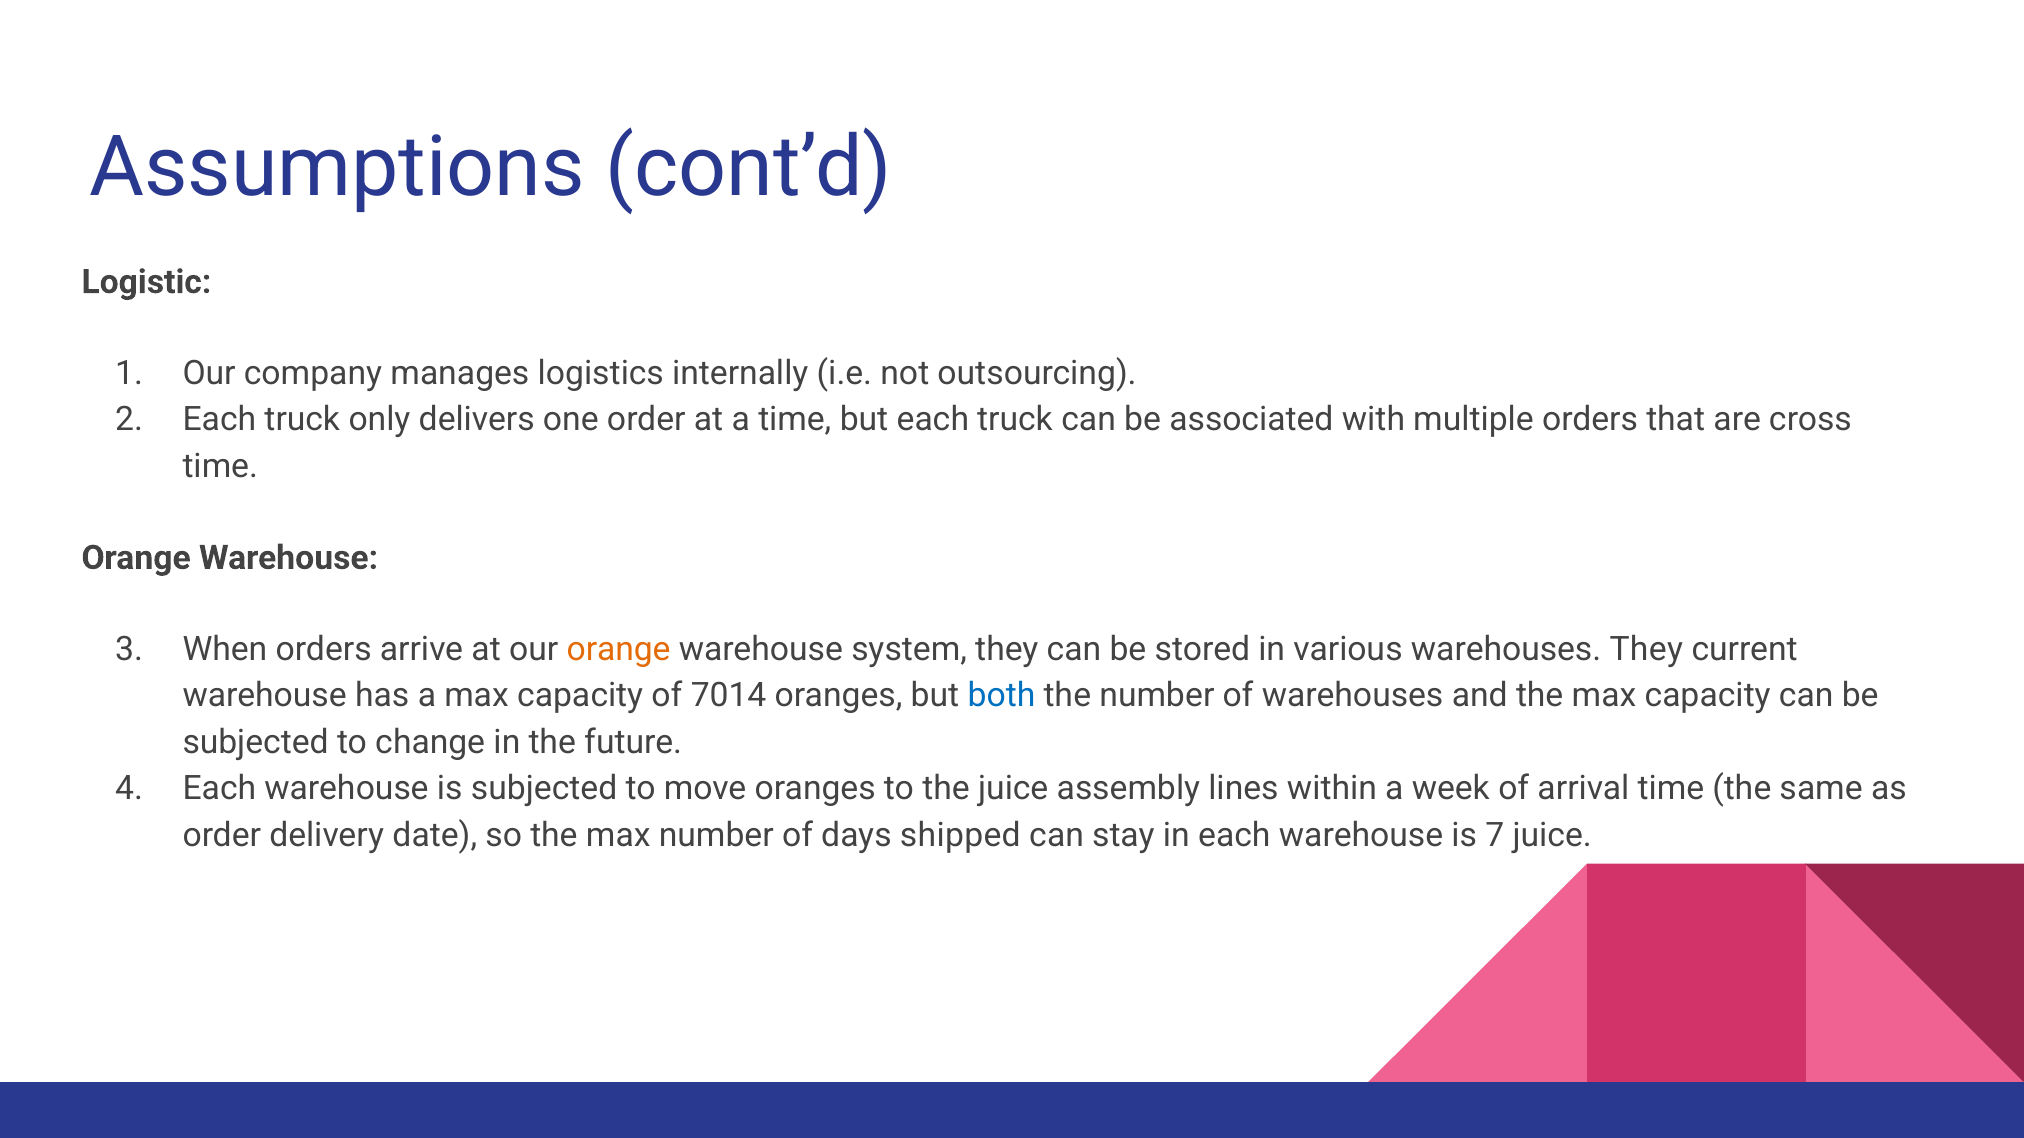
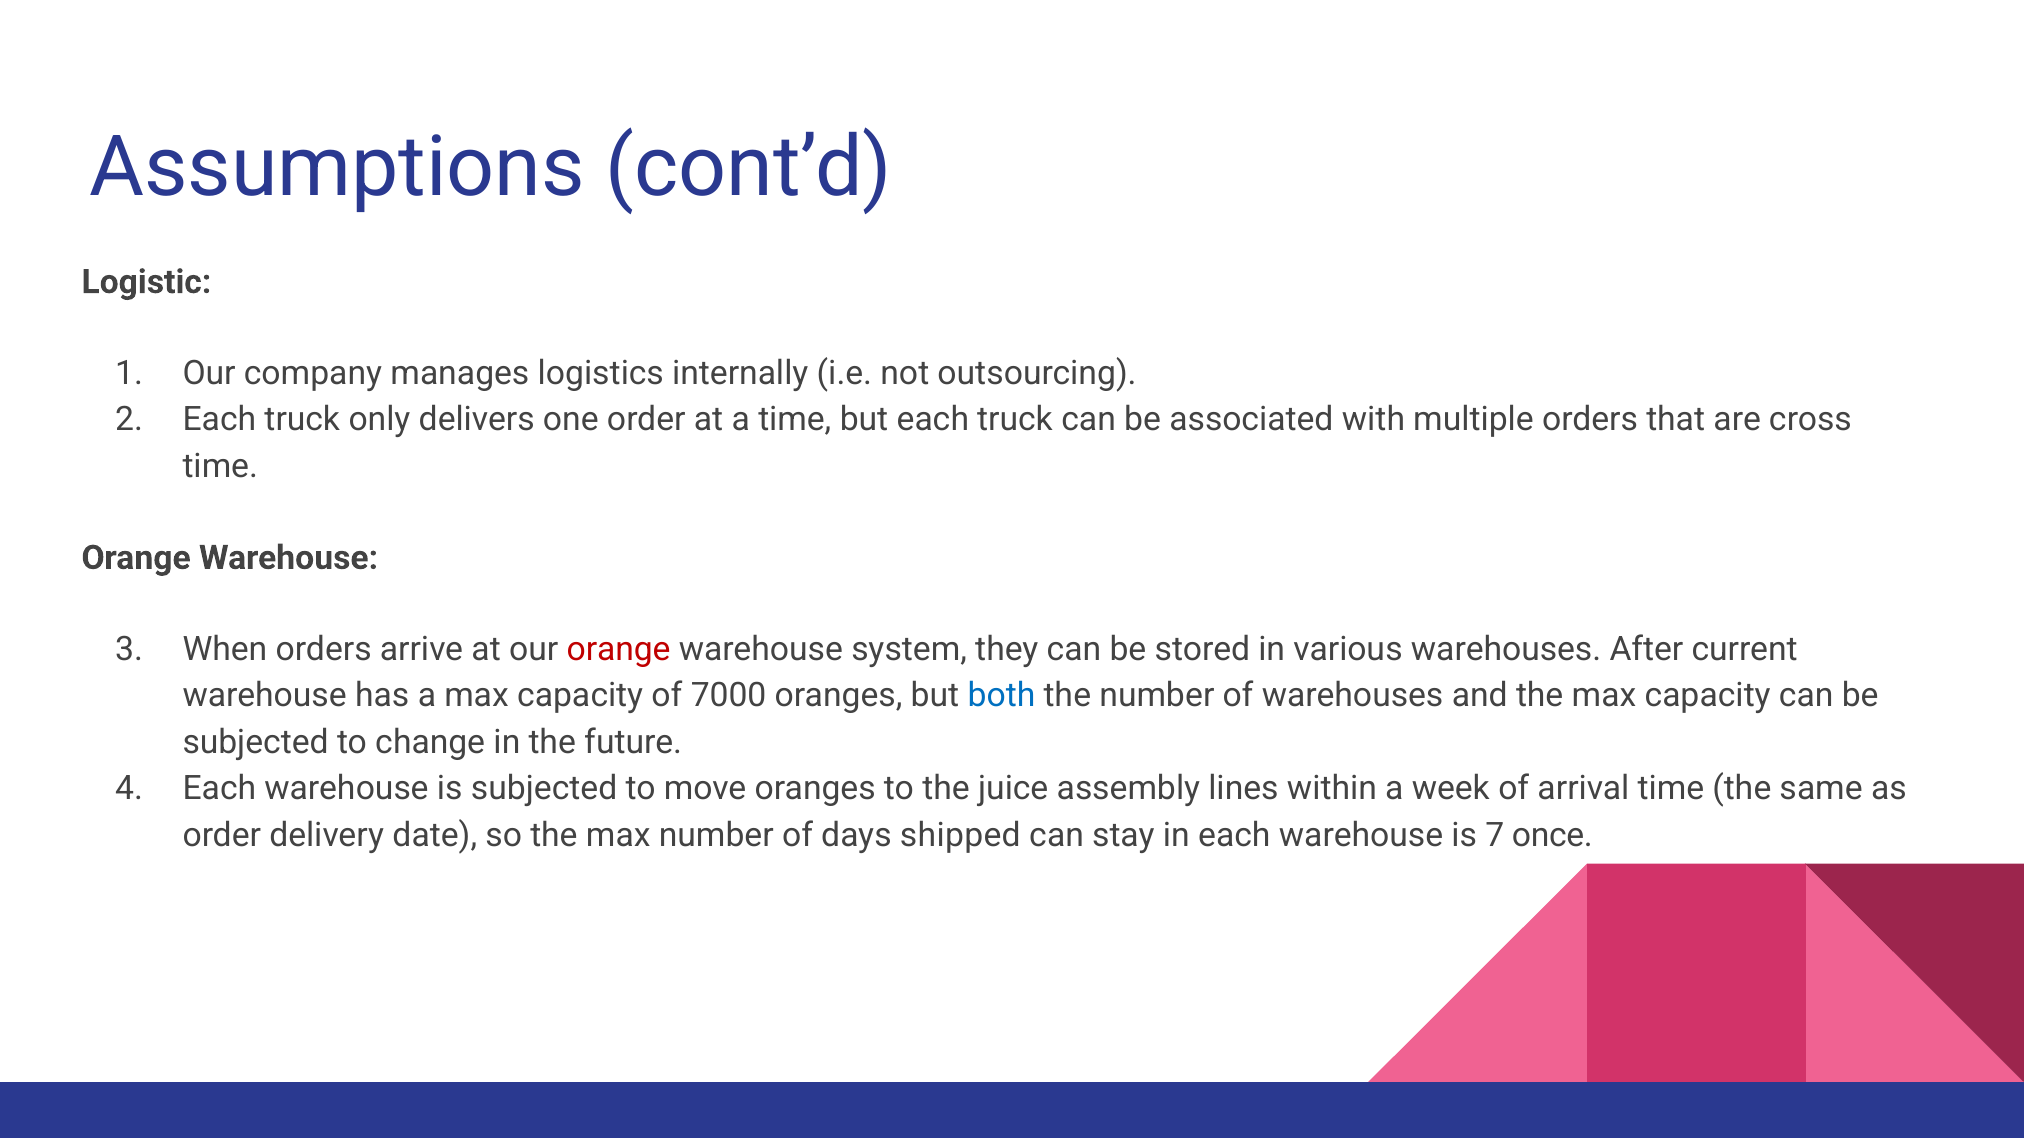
orange colour: orange -> red (619, 650)
warehouses They: They -> After (1646, 650)
7014: 7014 -> 7000 (729, 696)
7 juice: juice -> once (1552, 836)
